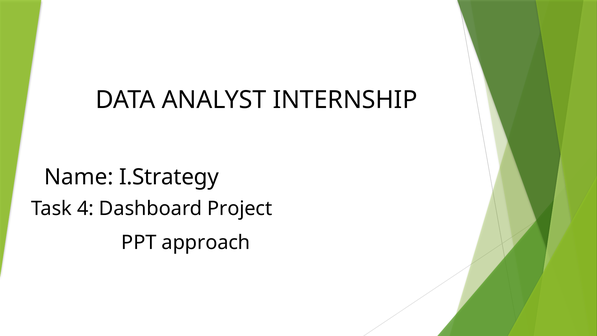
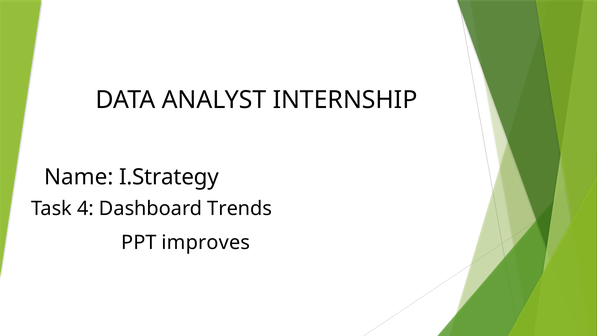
Project: Project -> Trends (240, 209)
approach: approach -> improves (206, 242)
